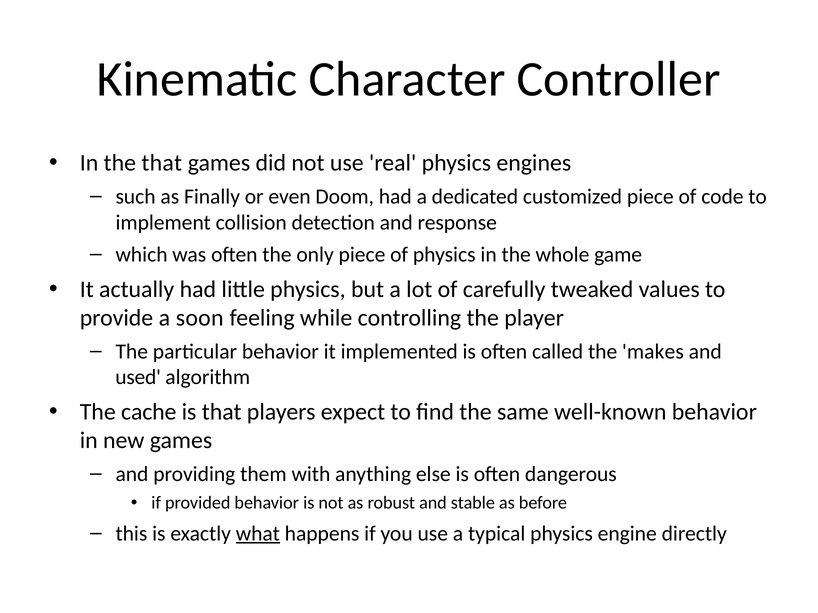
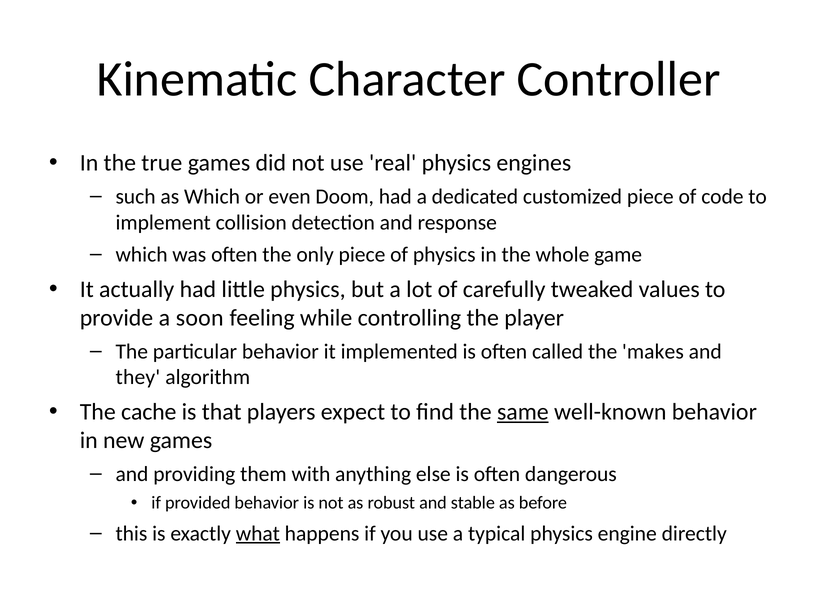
the that: that -> true (162, 163)
as Finally: Finally -> Which (212, 197)
used: used -> they (138, 378)
same underline: none -> present (523, 412)
